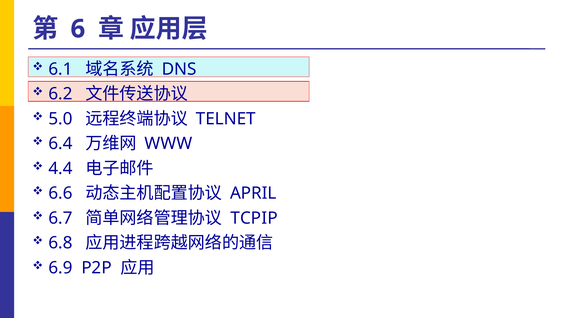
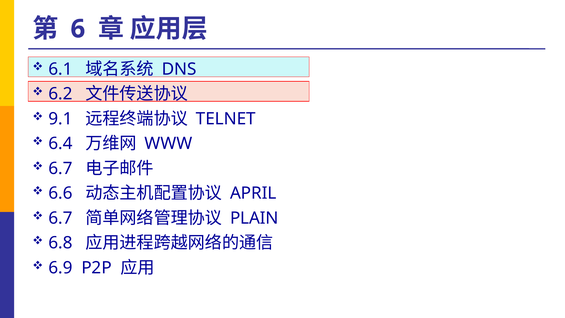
5.0: 5.0 -> 9.1 (60, 119)
4.4: 4.4 -> 6.7 (60, 168)
TCPIP: TCPIP -> PLAIN (254, 218)
